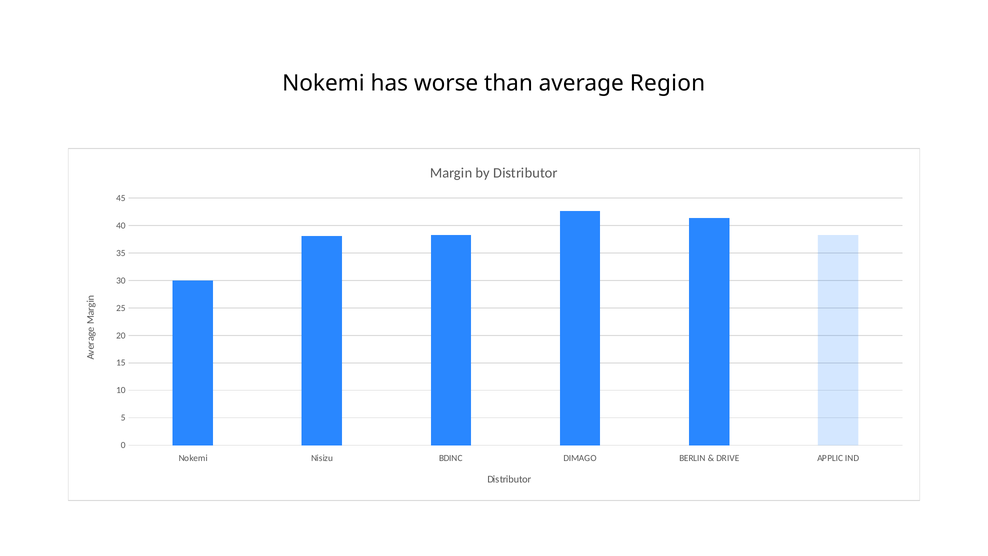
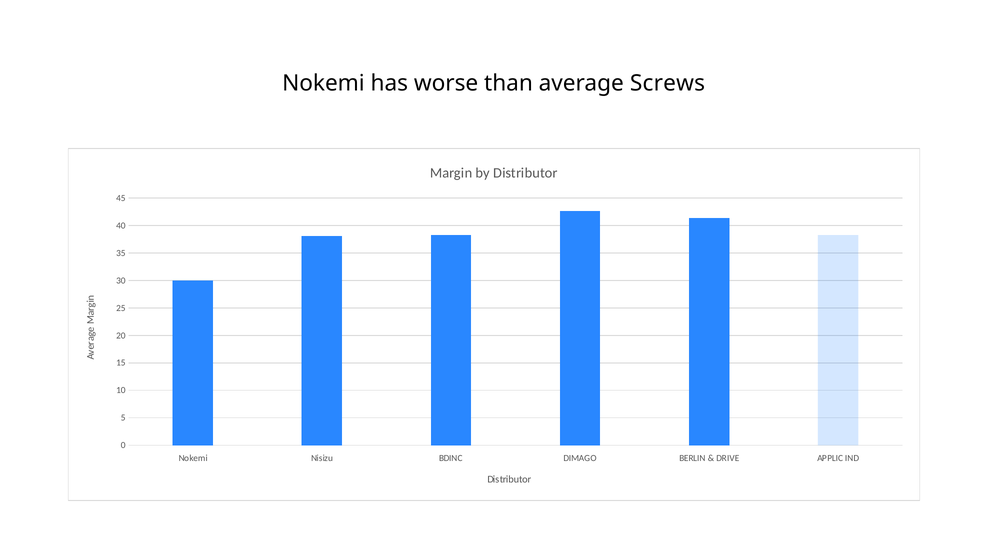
Region: Region -> Screws (667, 83)
